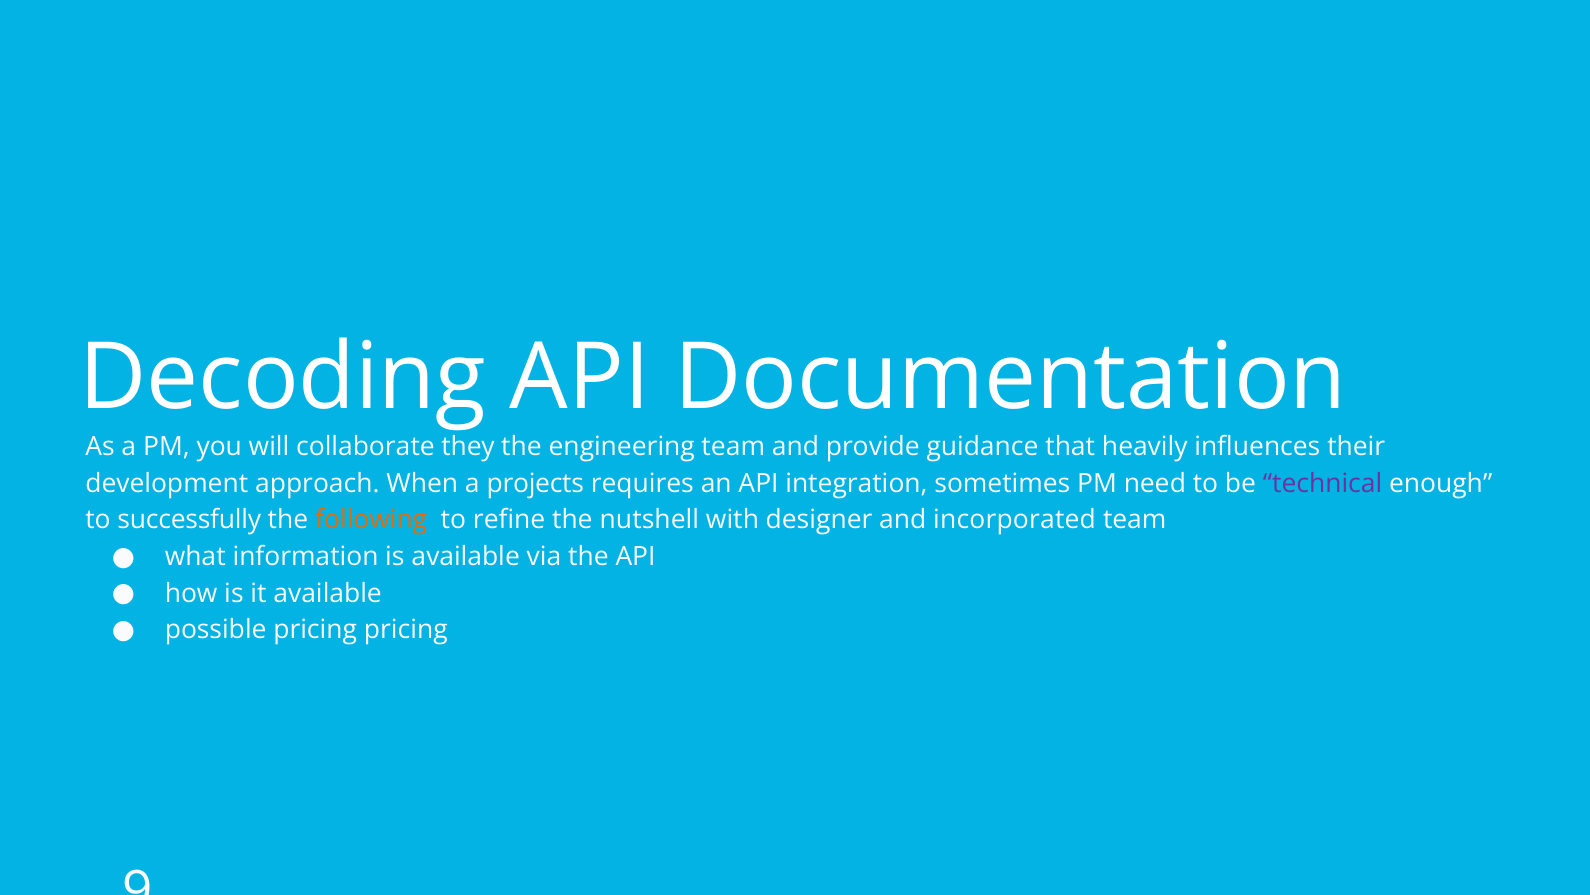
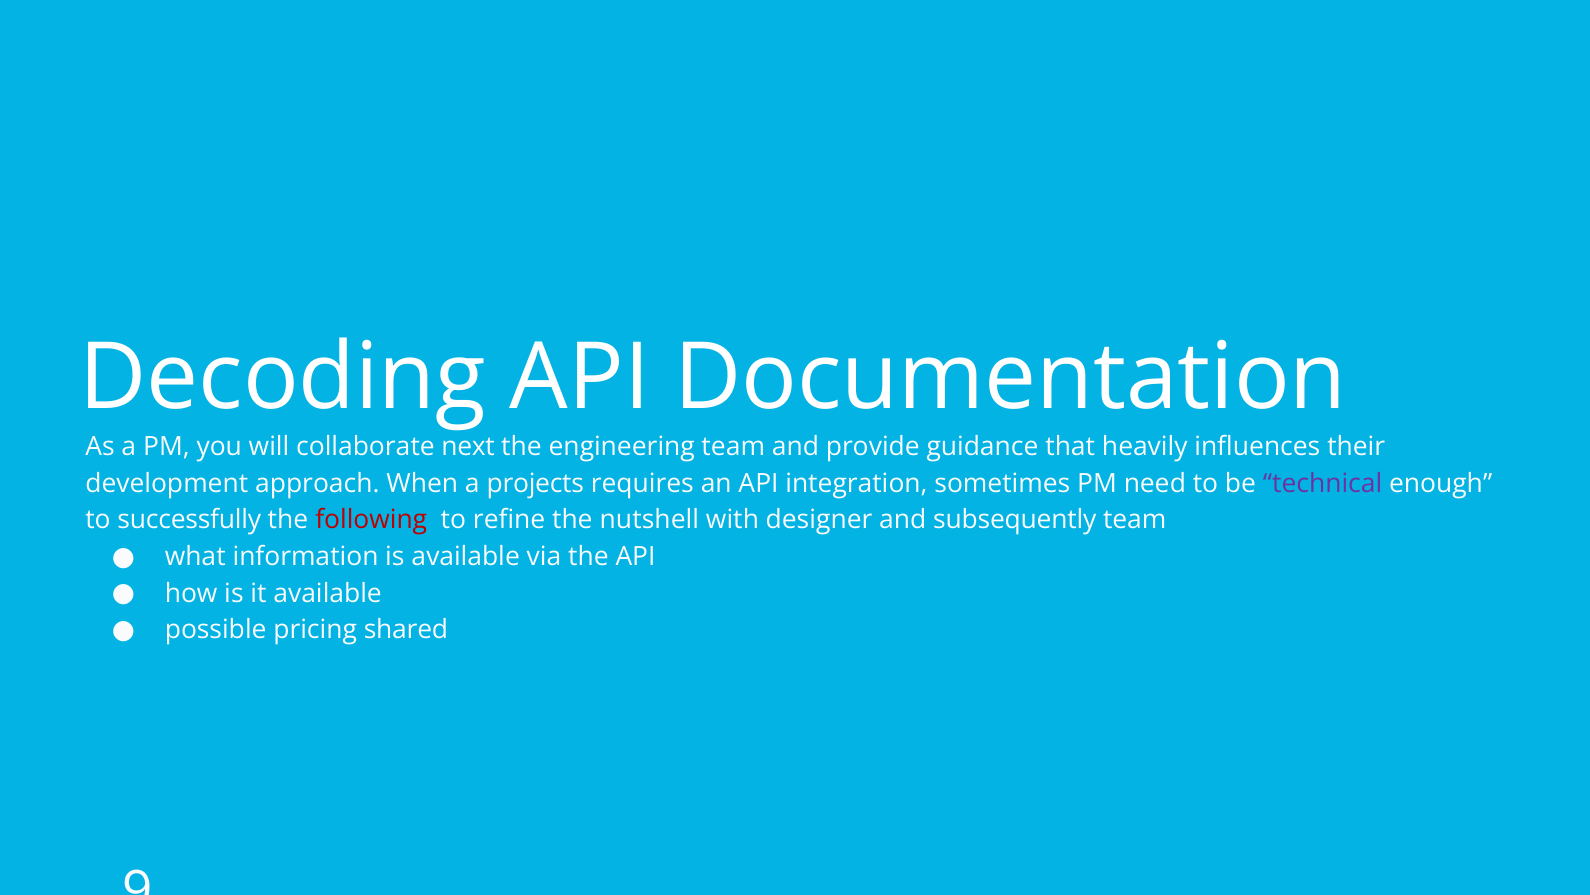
they: they -> next (468, 447)
following colour: orange -> red (371, 520)
incorporated: incorporated -> subsequently (1015, 520)
pricing pricing: pricing -> shared (406, 629)
